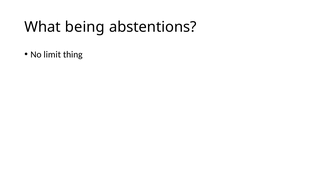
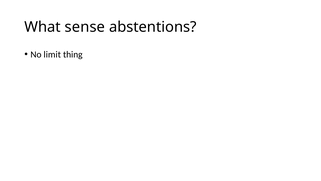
being: being -> sense (85, 27)
